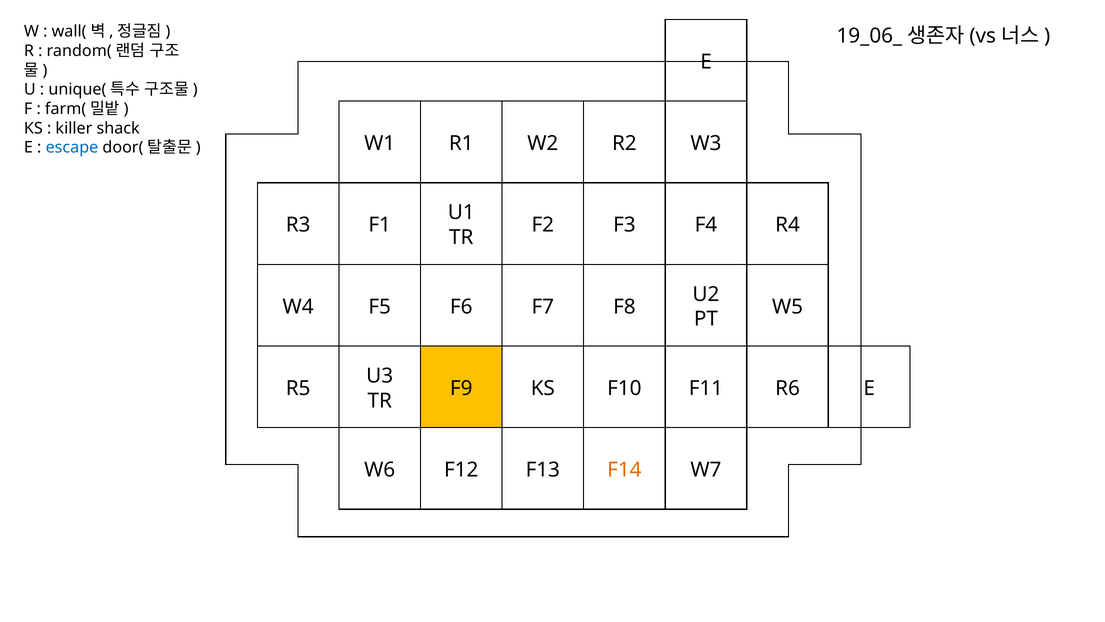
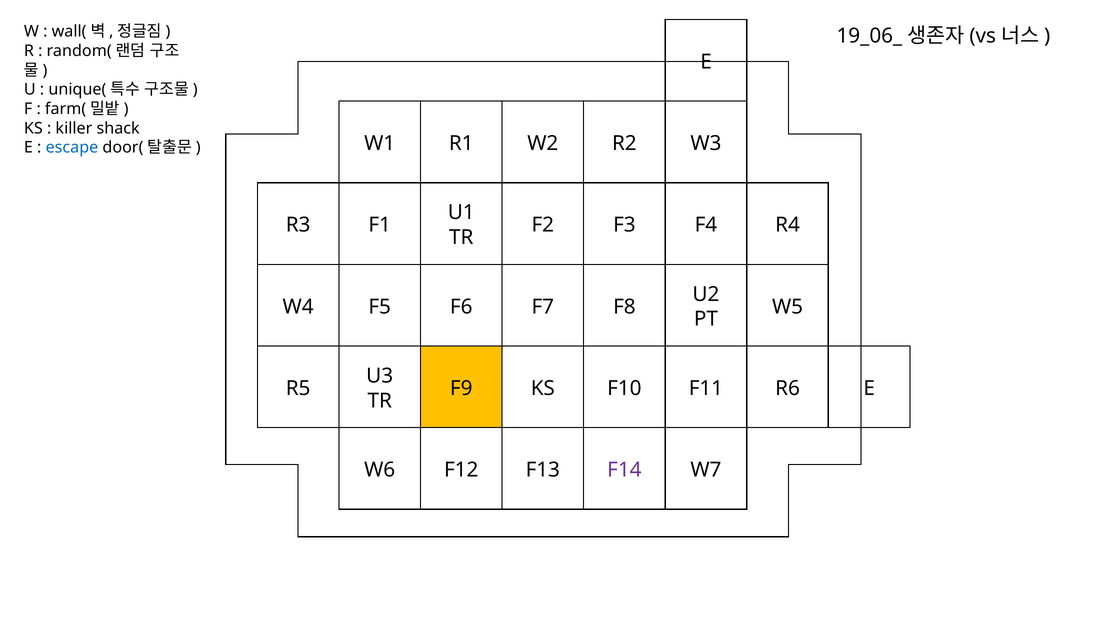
F14 colour: orange -> purple (624, 470)
